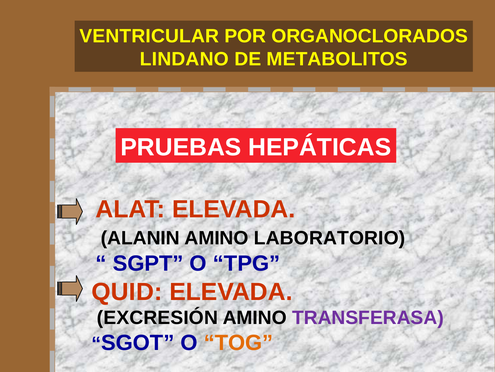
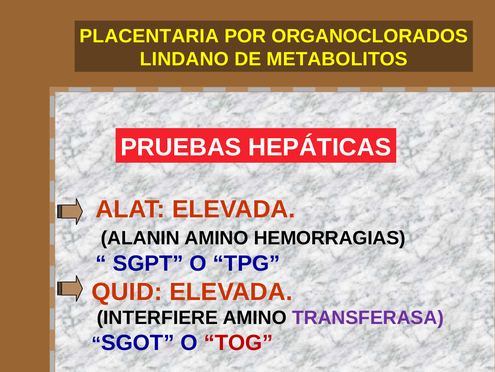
VENTRICULAR: VENTRICULAR -> PLACENTARIA (149, 36)
LABORATORIO: LABORATORIO -> HEMORRAGIAS (330, 238)
EXCRESIÓN: EXCRESIÓN -> INTERFIERE (157, 317)
TOG colour: orange -> red (238, 342)
